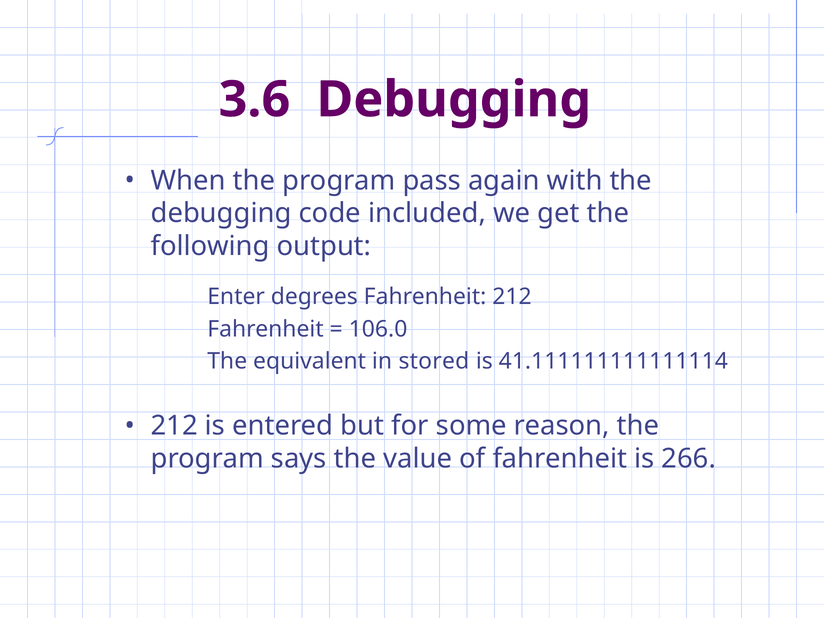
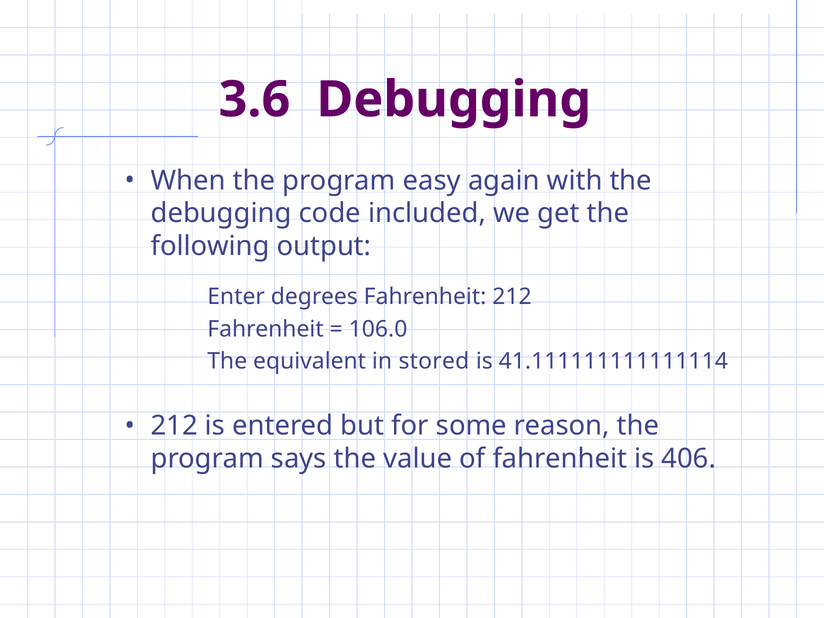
pass: pass -> easy (432, 180)
266: 266 -> 406 (689, 459)
